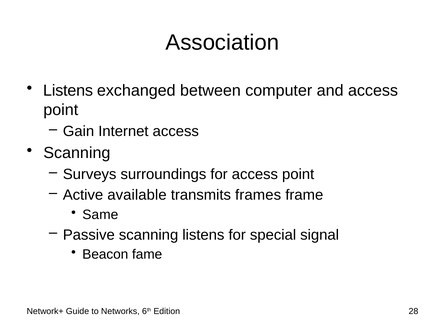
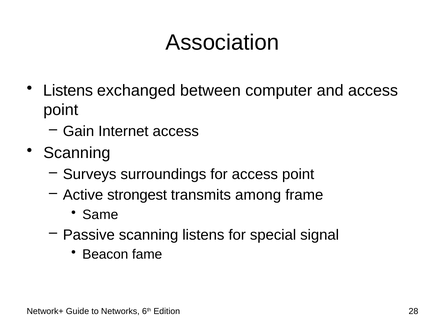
available: available -> strongest (137, 196)
frames: frames -> among (258, 196)
